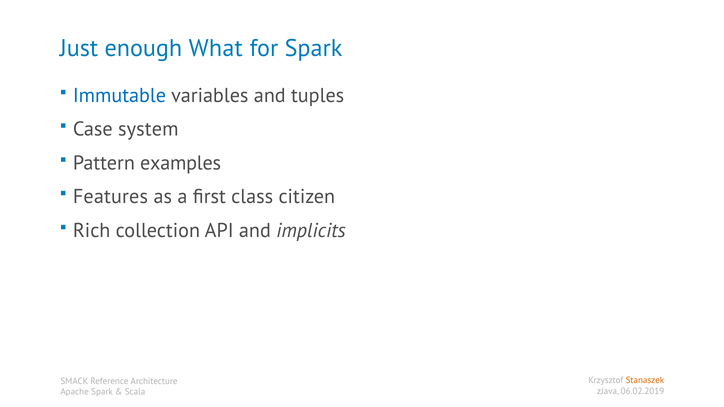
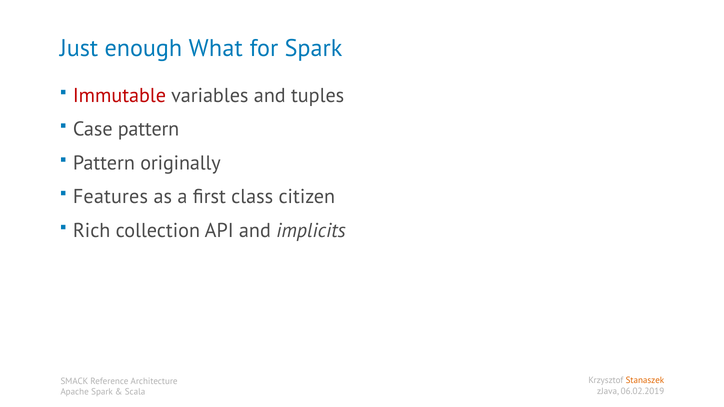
Immutable colour: blue -> red (119, 96)
Case system: system -> pattern (148, 129)
examples: examples -> originally (181, 163)
